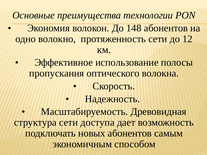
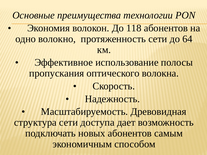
148: 148 -> 118 (134, 28)
12: 12 -> 64 (187, 39)
